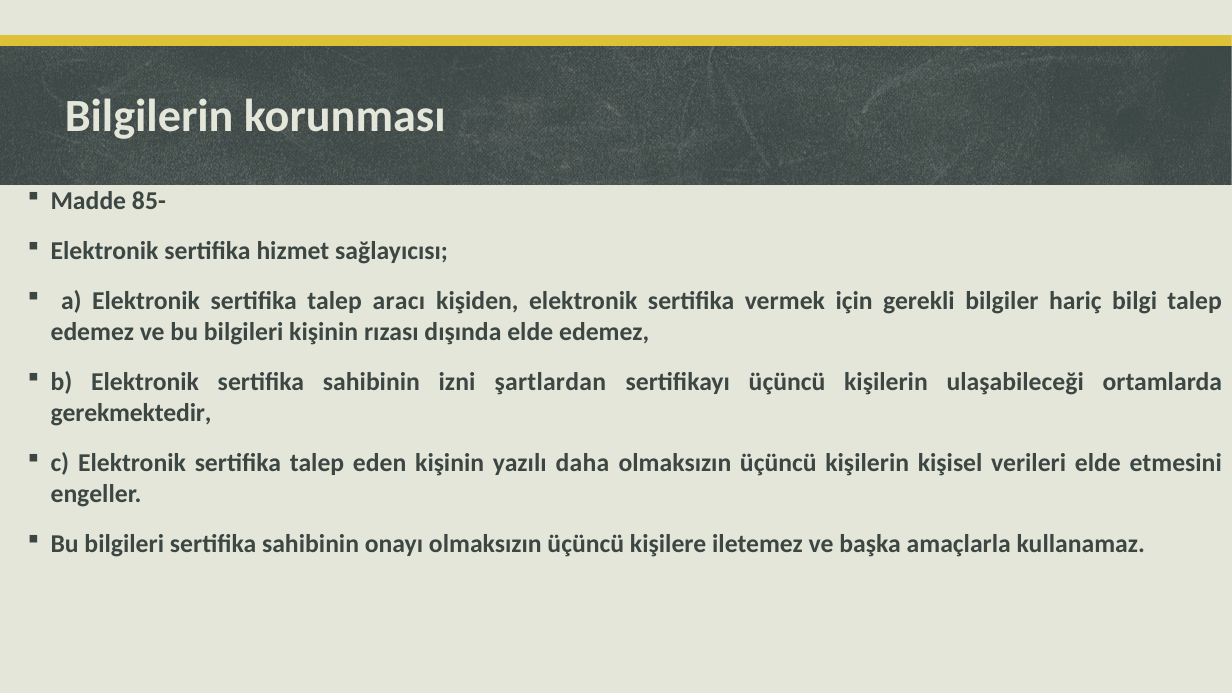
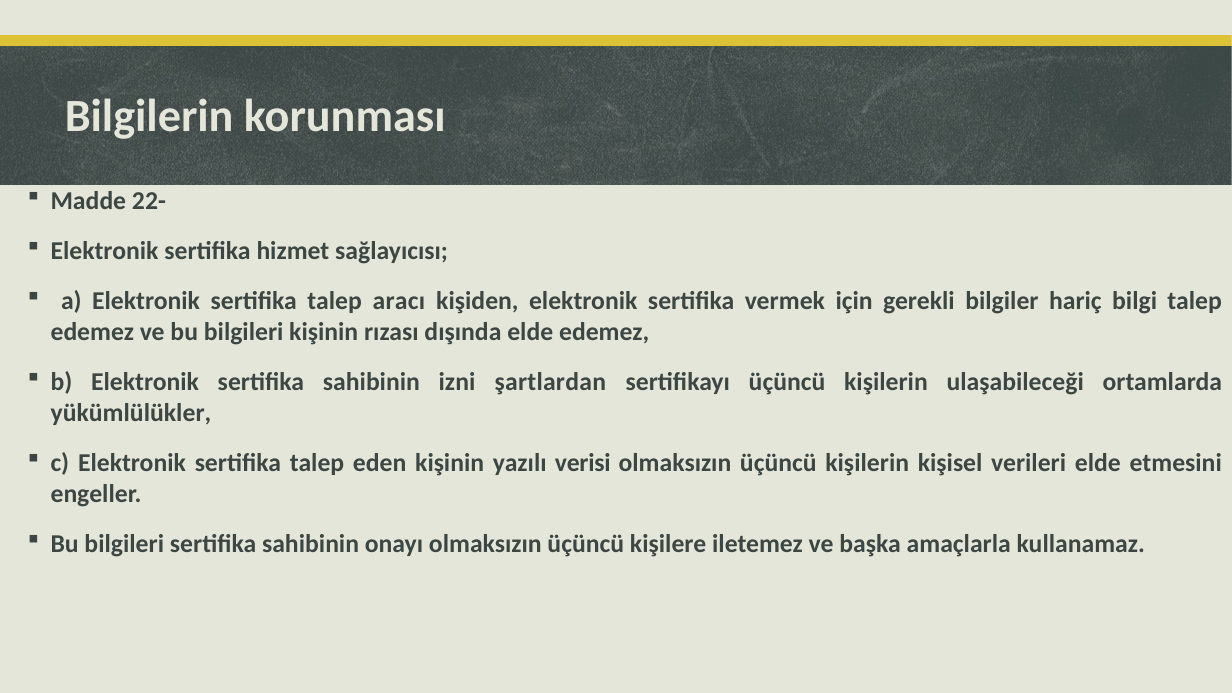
85-: 85- -> 22- (149, 201)
gerekmektedir: gerekmektedir -> yükümlülükler (131, 413)
daha: daha -> verisi (583, 463)
